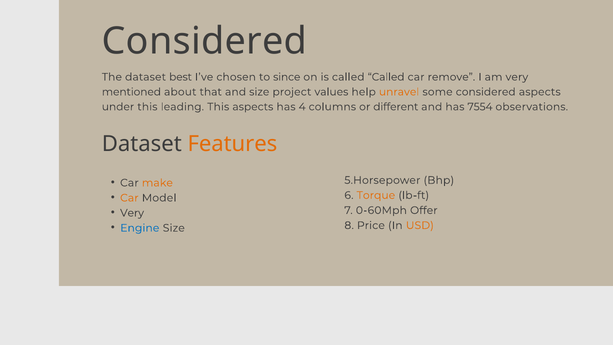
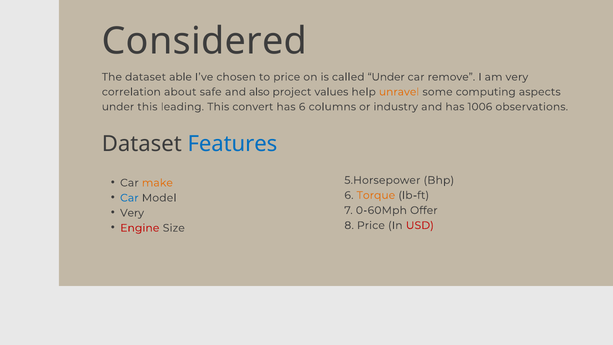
best: best -> able (180, 77)
to since: since -> price (287, 77)
called Called: Called -> Under (386, 77)
mentioned: mentioned -> correlation (131, 92)
that: that -> safe (211, 92)
and size: size -> also (259, 92)
some considered: considered -> computing (486, 92)
This aspects: aspects -> convert (253, 107)
has 4: 4 -> 6 (302, 107)
different: different -> industry (396, 107)
7554: 7554 -> 1006 (480, 107)
Features colour: orange -> blue (232, 144)
Car colour: orange -> blue (129, 198)
Engine colour: blue -> red (140, 228)
USD colour: orange -> red (420, 225)
